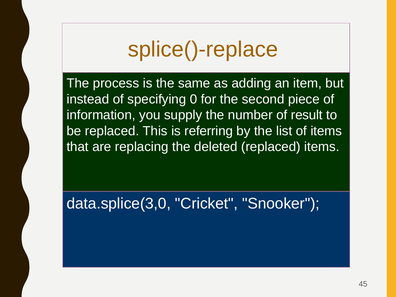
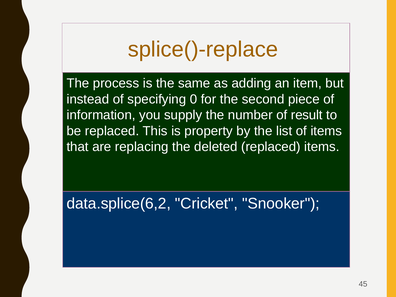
referring: referring -> property (209, 131)
data.splice(3,0: data.splice(3,0 -> data.splice(6,2 (119, 204)
